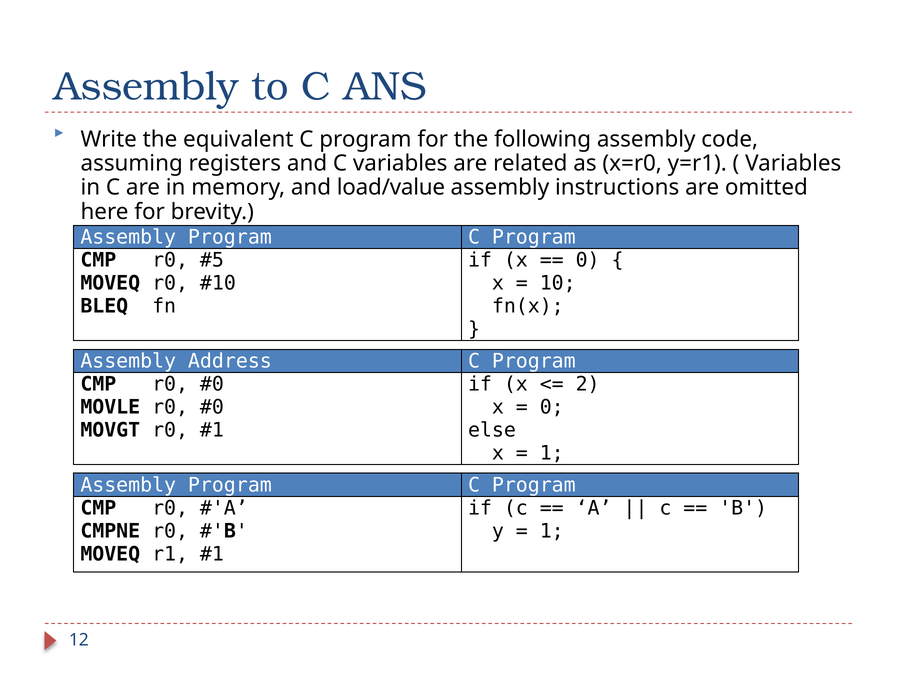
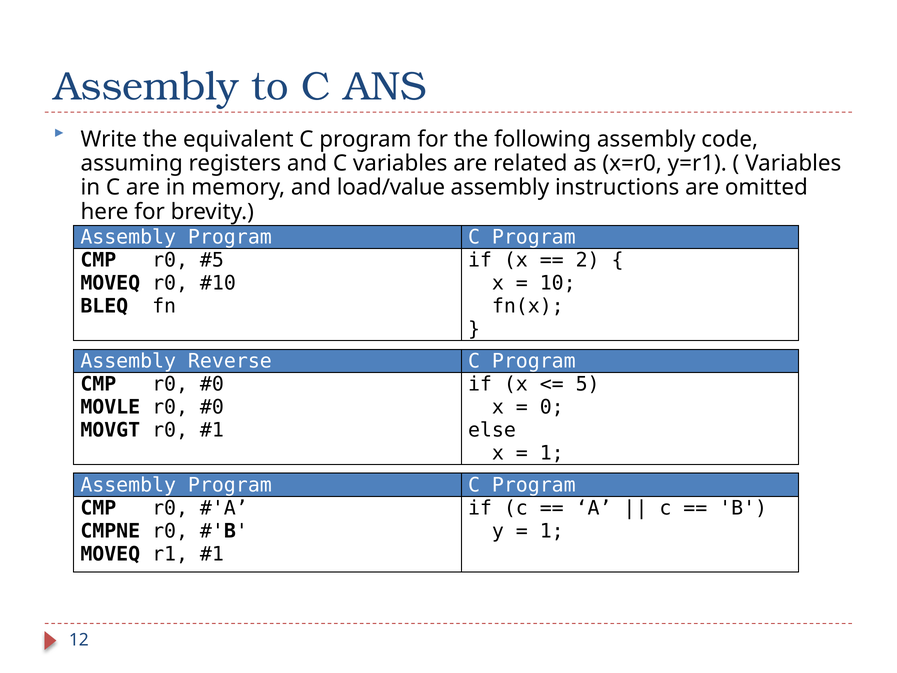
0: 0 -> 2 (588, 260)
Address: Address -> Reverse (230, 361)
2: 2 -> 5 (588, 384)
